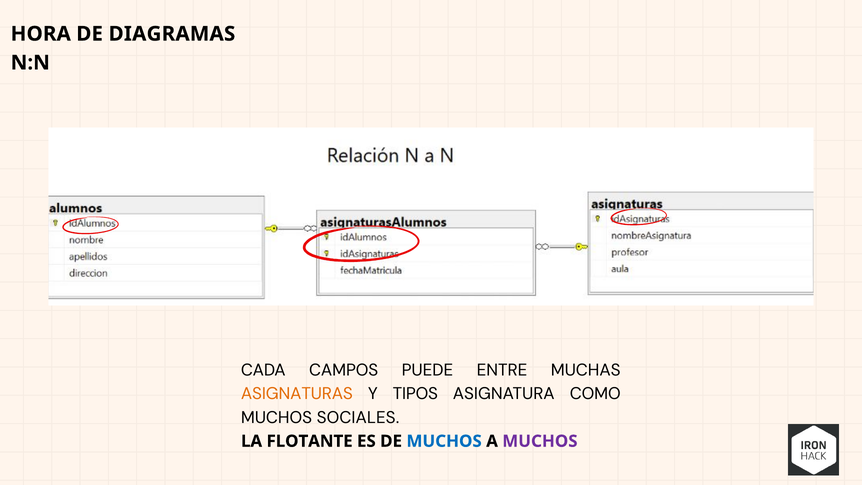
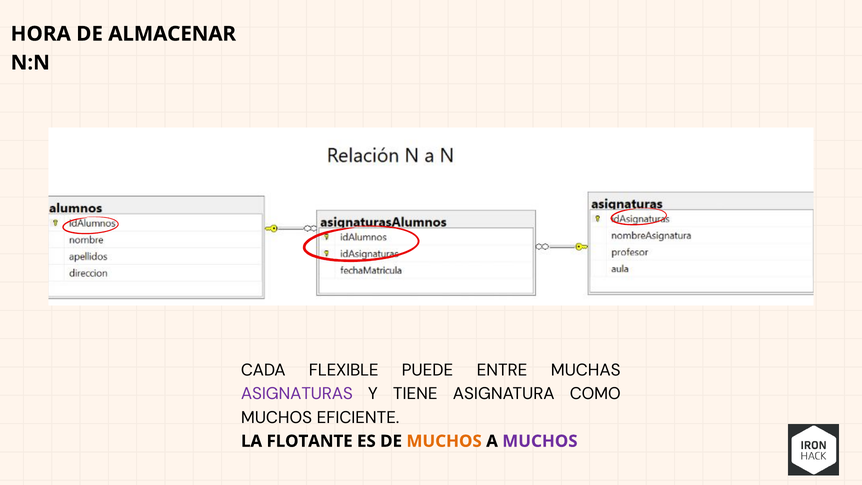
DIAGRAMAS: DIAGRAMAS -> ALMACENAR (172, 34)
CAMPOS: CAMPOS -> FLEXIBLE (344, 370)
ASIGNATURAS colour: orange -> purple (297, 394)
TIPOS: TIPOS -> TIENE (415, 394)
SOCIALES: SOCIALES -> EFICIENTE (358, 417)
MUCHOS colour: blue -> orange (444, 441)
